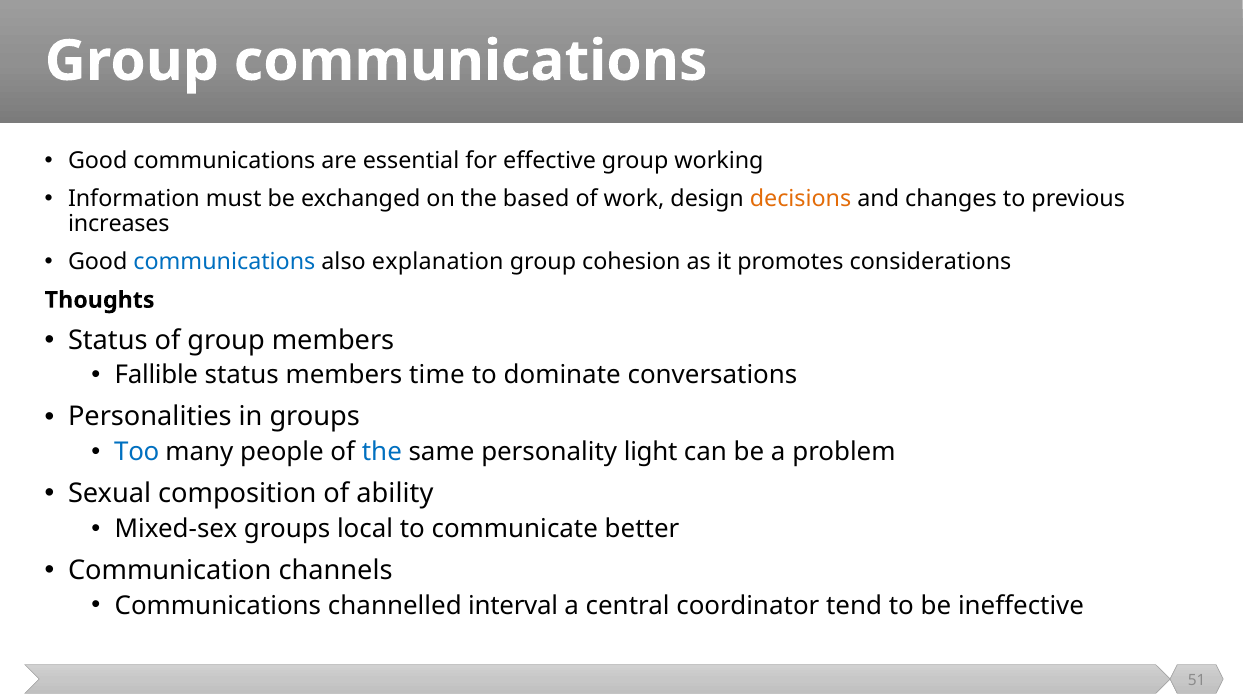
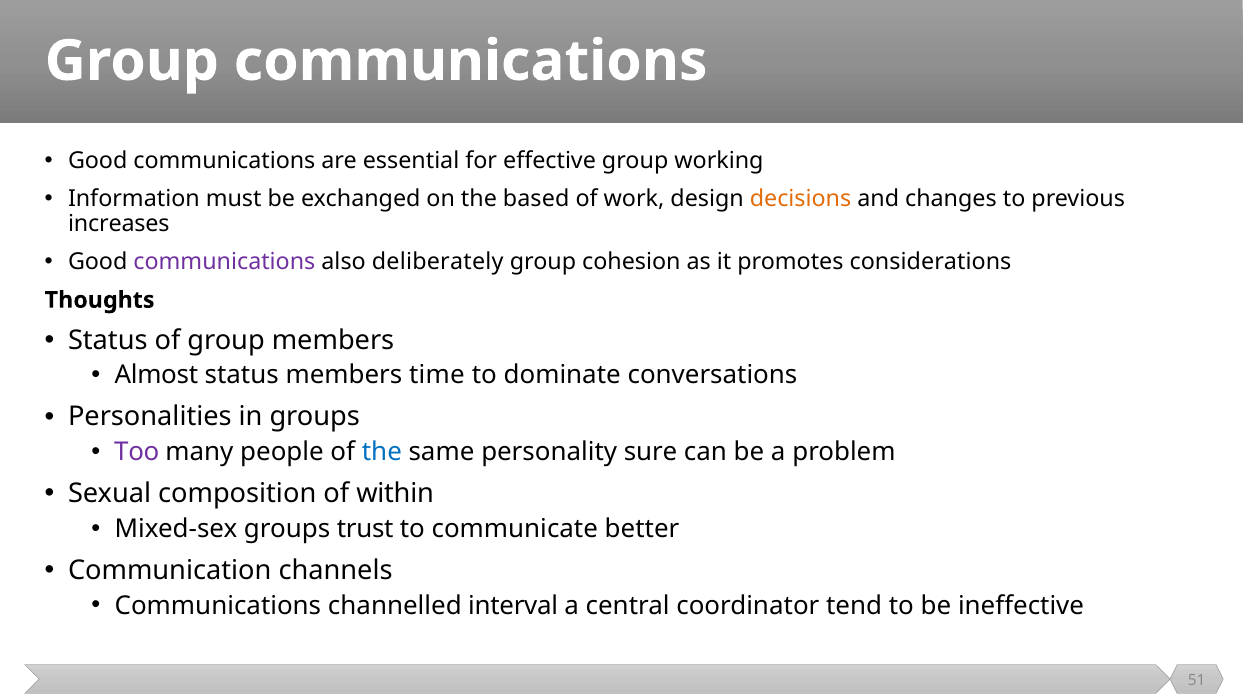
communications colour: blue -> purple (224, 262)
explanation: explanation -> deliberately (438, 262)
Fallible: Fallible -> Almost (156, 375)
Too colour: blue -> purple (137, 452)
light: light -> sure (651, 452)
ability: ability -> within (395, 494)
local: local -> trust (365, 529)
